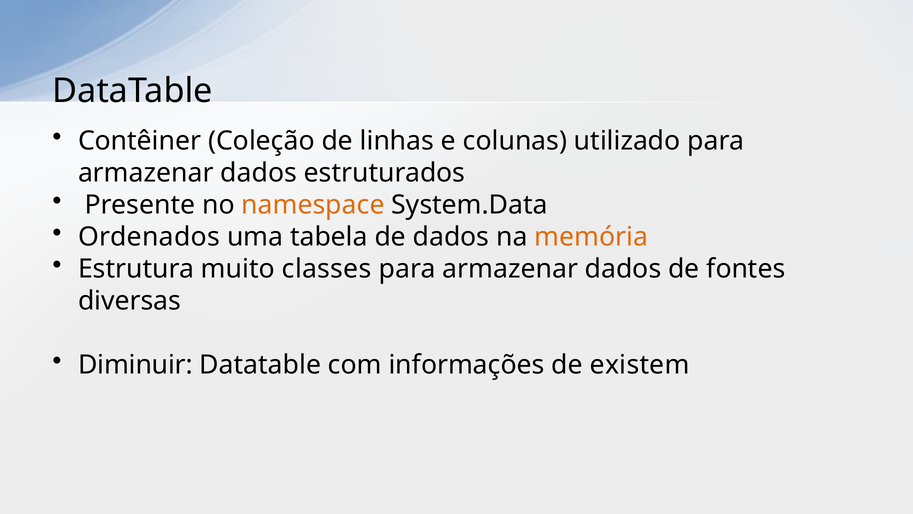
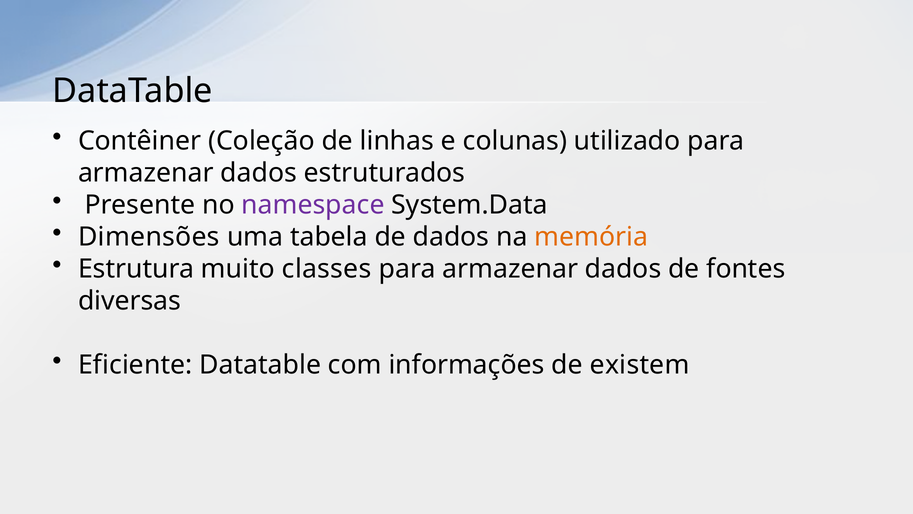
namespace colour: orange -> purple (313, 205)
Ordenados: Ordenados -> Dimensões (149, 237)
Diminuir: Diminuir -> Eficiente (135, 365)
